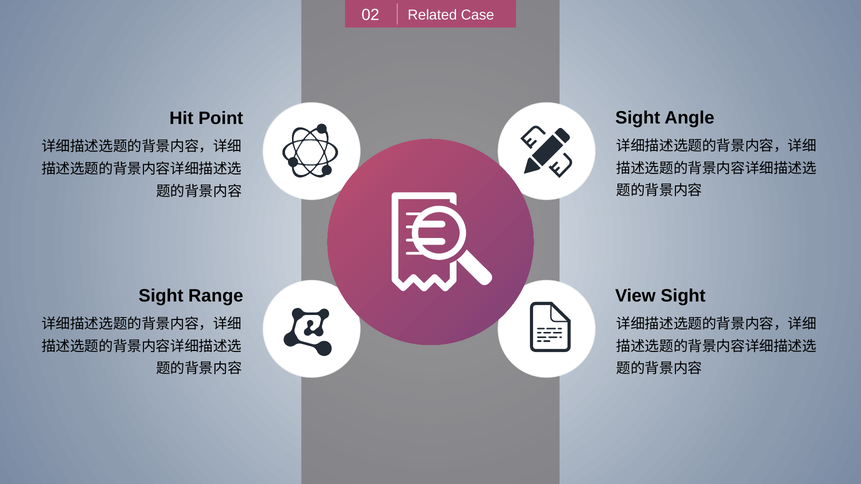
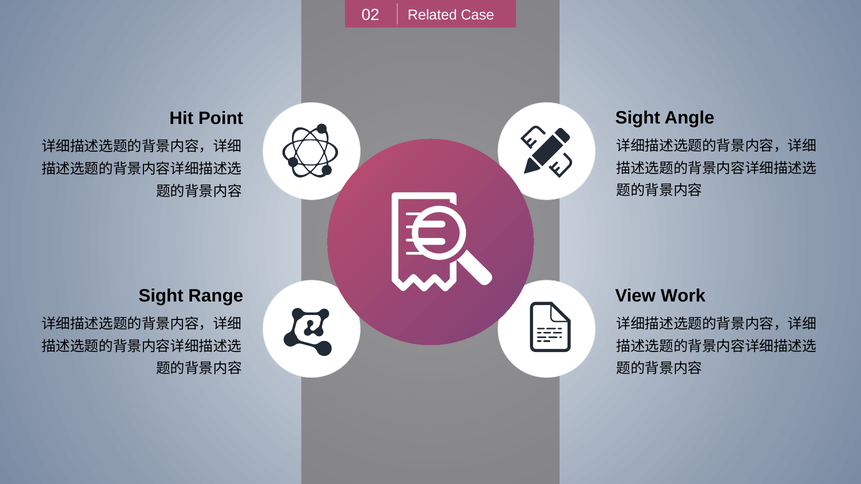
Sight: Sight -> Work (683, 296)
